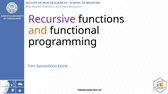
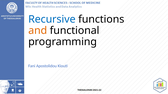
Recursive colour: purple -> blue (52, 19)
